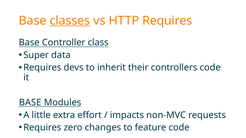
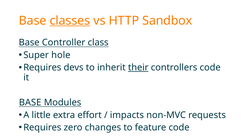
HTTP Requires: Requires -> Sandbox (167, 21)
data: data -> hole (61, 55)
their underline: none -> present (138, 68)
